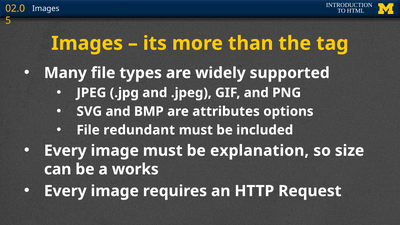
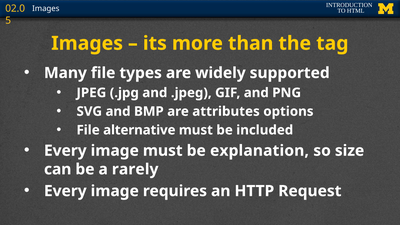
redundant: redundant -> alternative (139, 130)
works: works -> rarely (135, 169)
